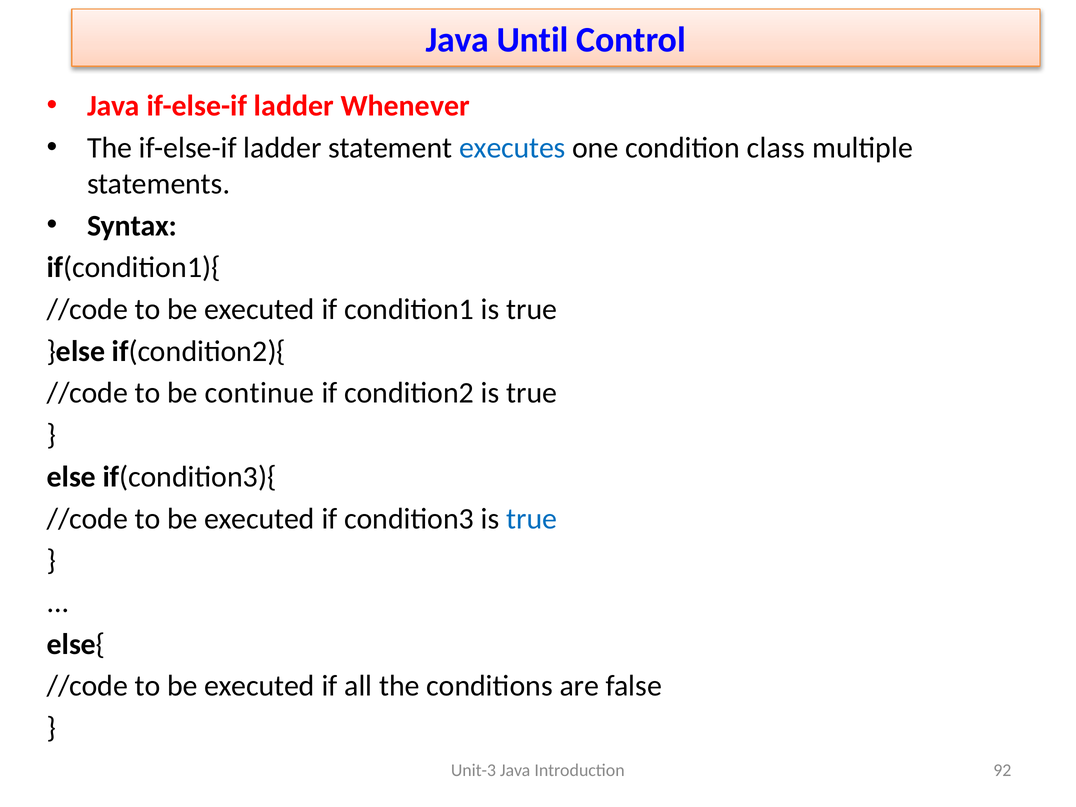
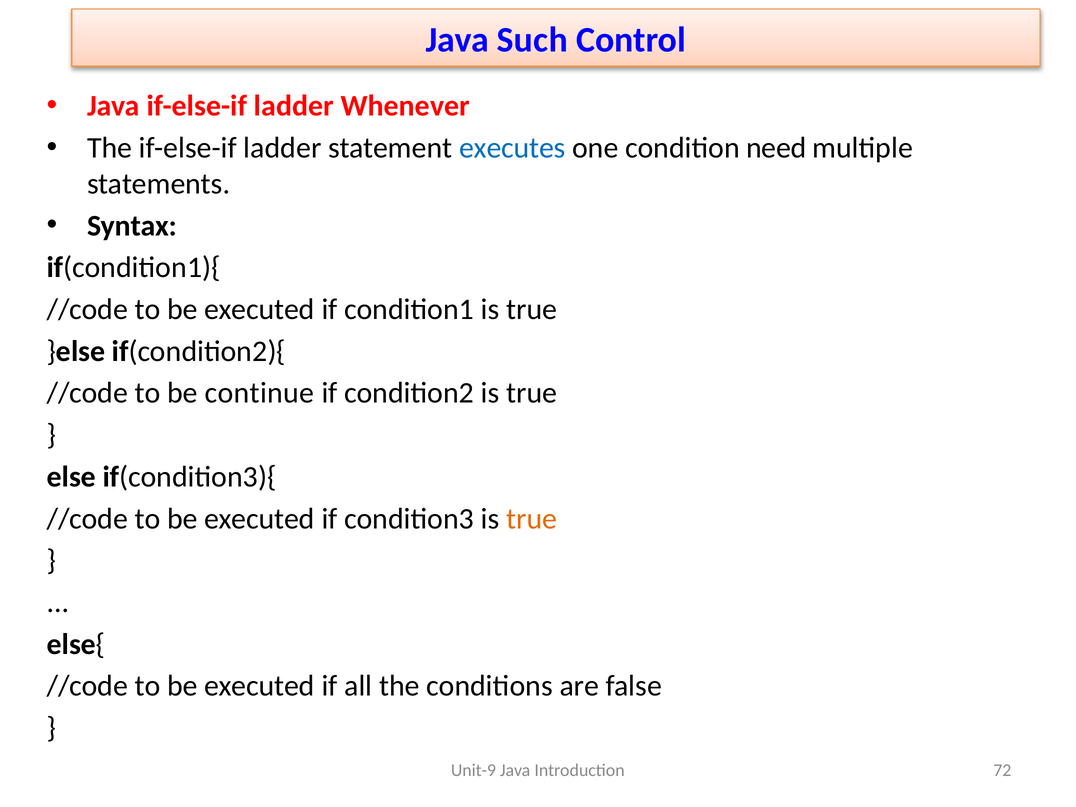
Until: Until -> Such (532, 40)
class: class -> need (776, 148)
true colour: blue -> orange (532, 519)
Unit-3: Unit-3 -> Unit-9 (474, 771)
92: 92 -> 72 (1002, 771)
